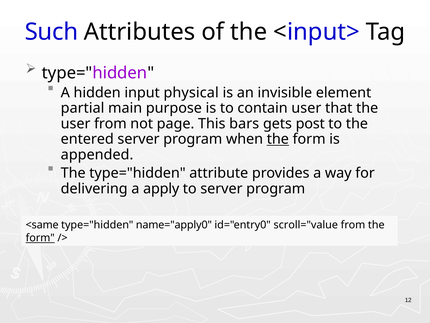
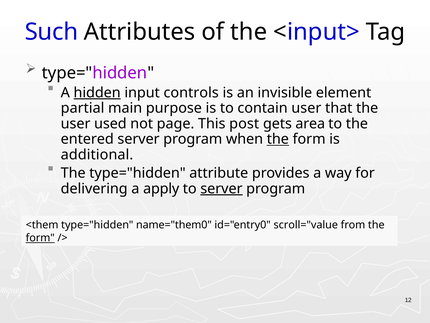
hidden underline: none -> present (97, 92)
physical: physical -> controls (191, 92)
user from: from -> used (110, 123)
bars: bars -> post (244, 123)
post: post -> area (310, 123)
appended: appended -> additional (97, 154)
server underline: none -> present (221, 188)
<same: <same -> <them (42, 225)
name="apply0: name="apply0 -> name="them0 (174, 225)
